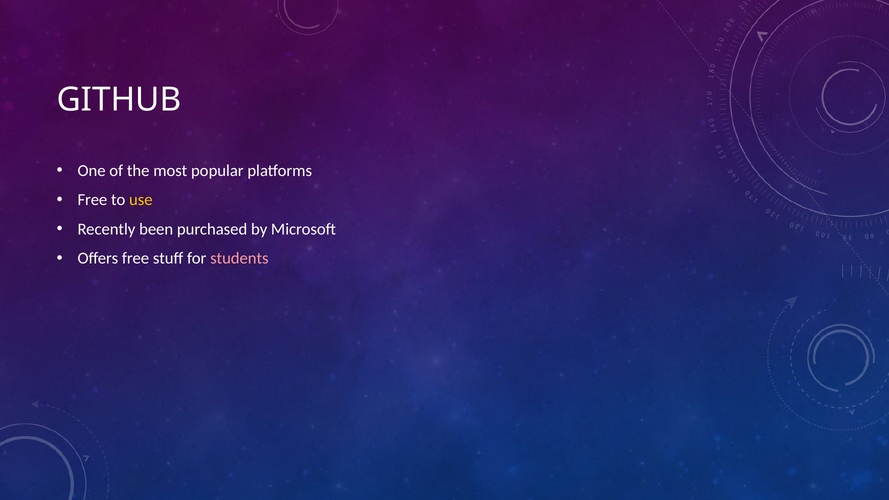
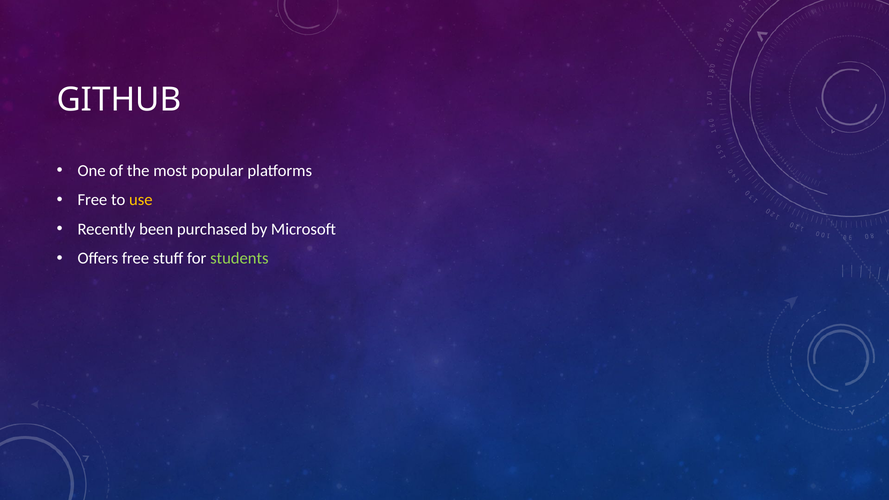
students colour: pink -> light green (239, 258)
